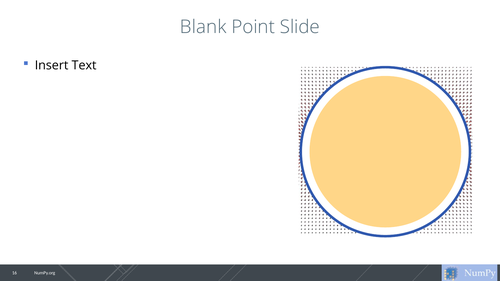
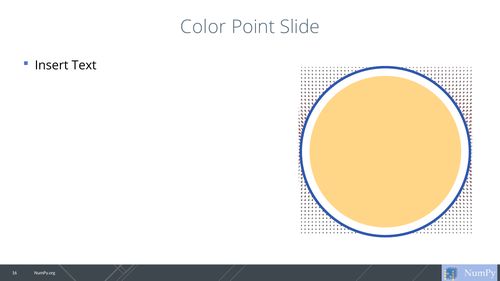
Blank: Blank -> Color (203, 27)
